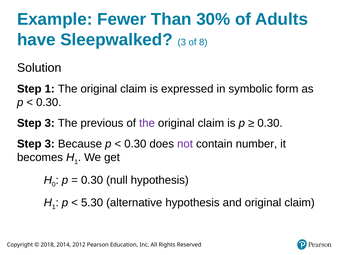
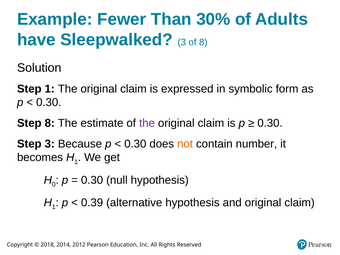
3: 3 -> 8 (50, 123)
previous: previous -> estimate (102, 123)
not colour: purple -> orange (185, 144)
5.30: 5.30 -> 0.39 (92, 203)
